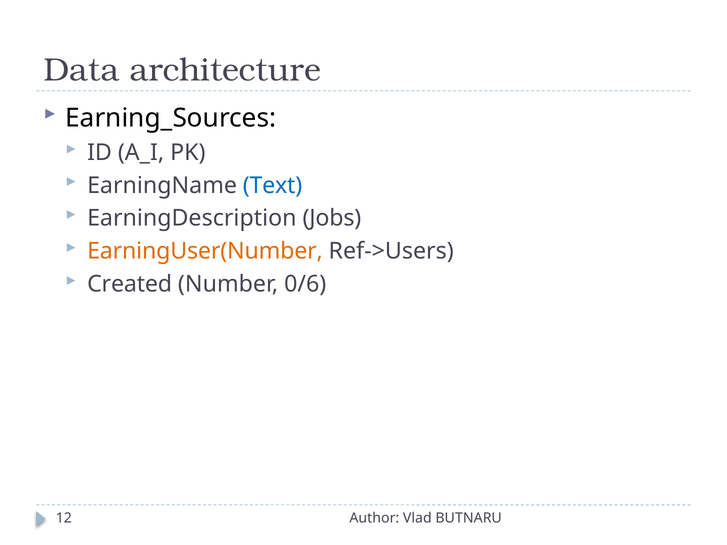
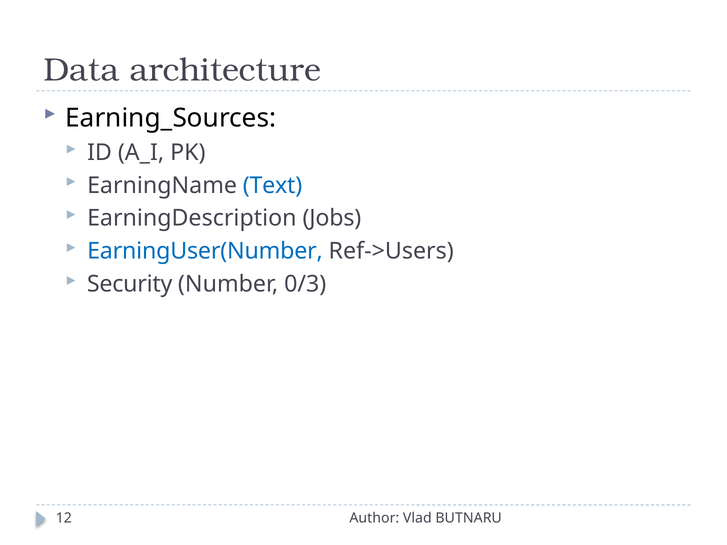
EarningUser(Number colour: orange -> blue (205, 251)
Created: Created -> Security (130, 284)
0/6: 0/6 -> 0/3 (305, 284)
